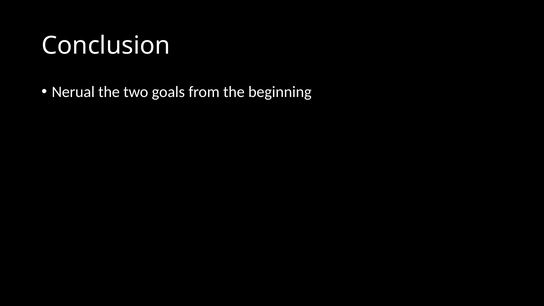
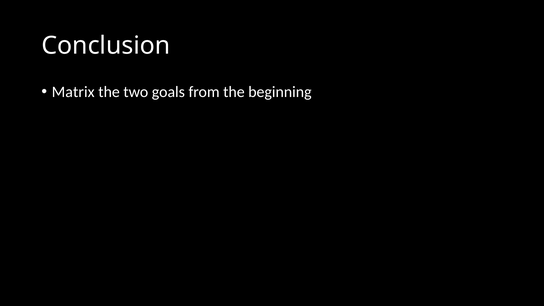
Nerual: Nerual -> Matrix (73, 92)
